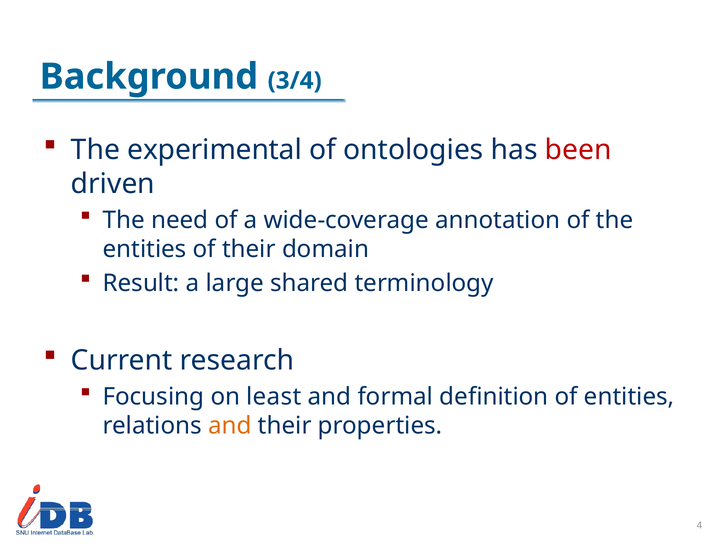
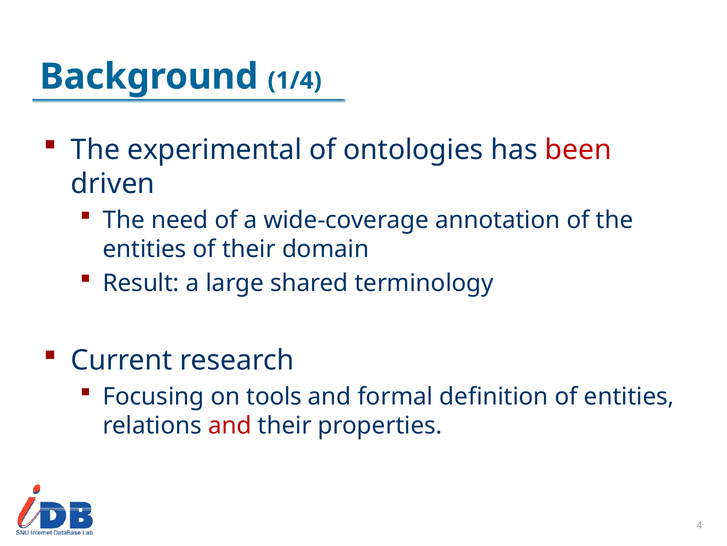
3/4: 3/4 -> 1/4 (295, 81)
least: least -> tools (274, 396)
and colour: orange -> red (230, 425)
